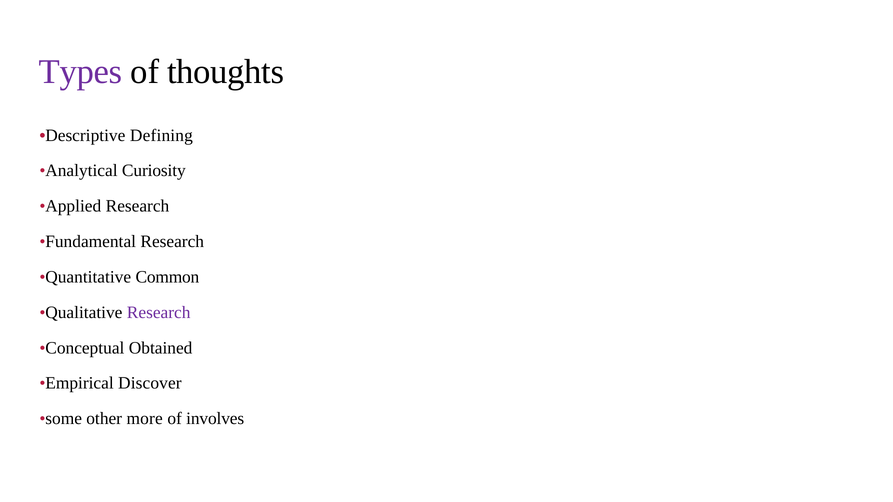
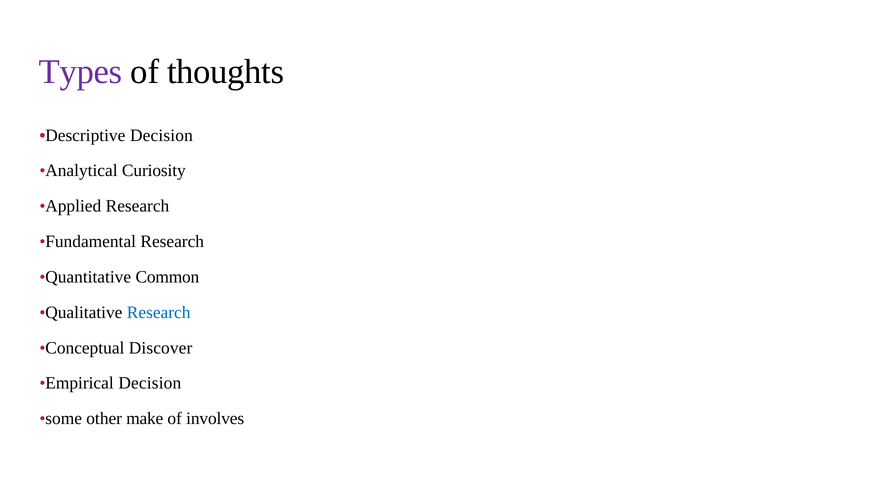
Descriptive Defining: Defining -> Decision (161, 135)
Research colour: purple -> blue (159, 313)
Obtained: Obtained -> Discover (161, 348)
Empirical Discover: Discover -> Decision (150, 383)
more: more -> make (145, 419)
